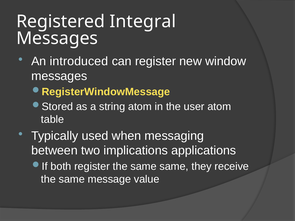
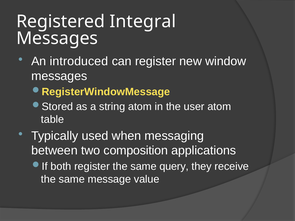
implications: implications -> composition (136, 151)
same same: same -> query (174, 167)
